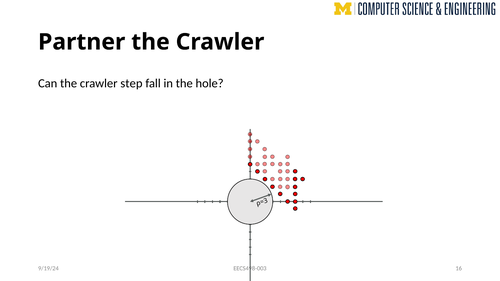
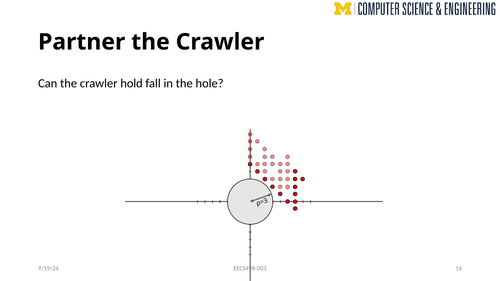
step: step -> hold (132, 83)
